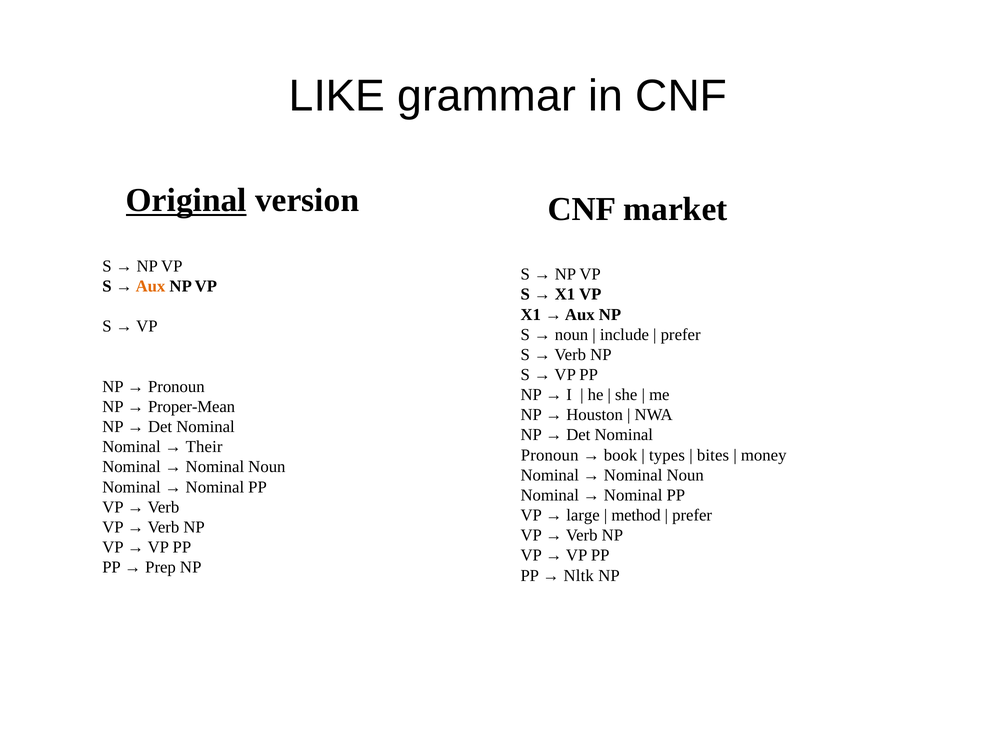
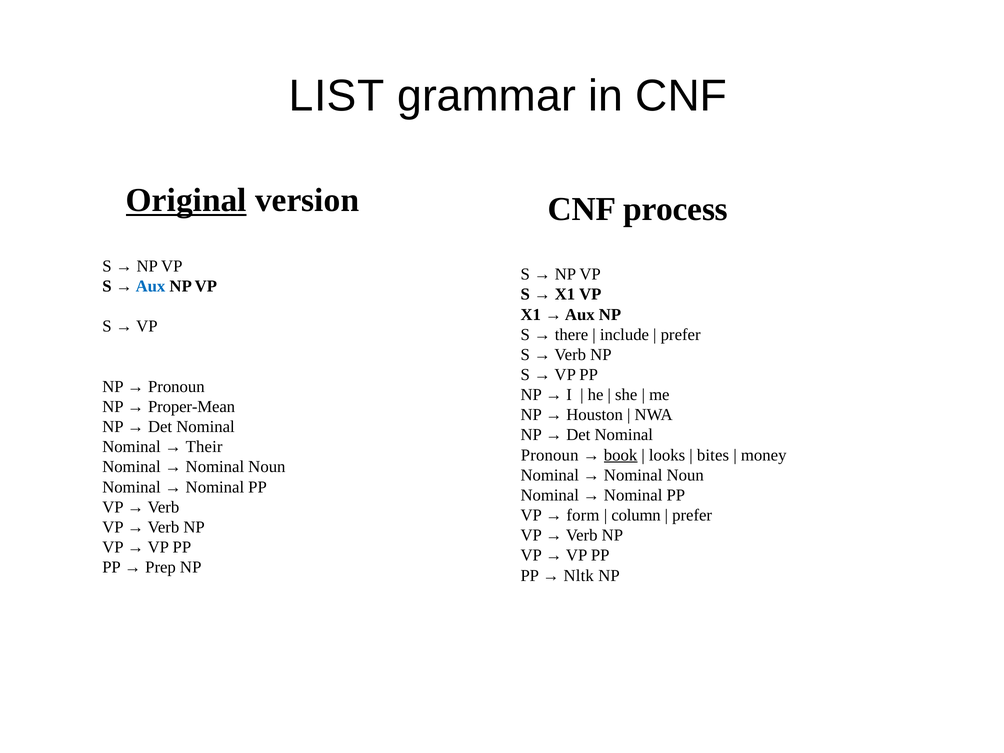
LIKE: LIKE -> LIST (337, 96)
market: market -> process (676, 209)
Aux colour: orange -> blue (151, 286)
noun: noun -> there (571, 335)
book underline: none -> present (621, 455)
types: types -> looks (667, 455)
large: large -> form (583, 515)
method: method -> column (636, 515)
